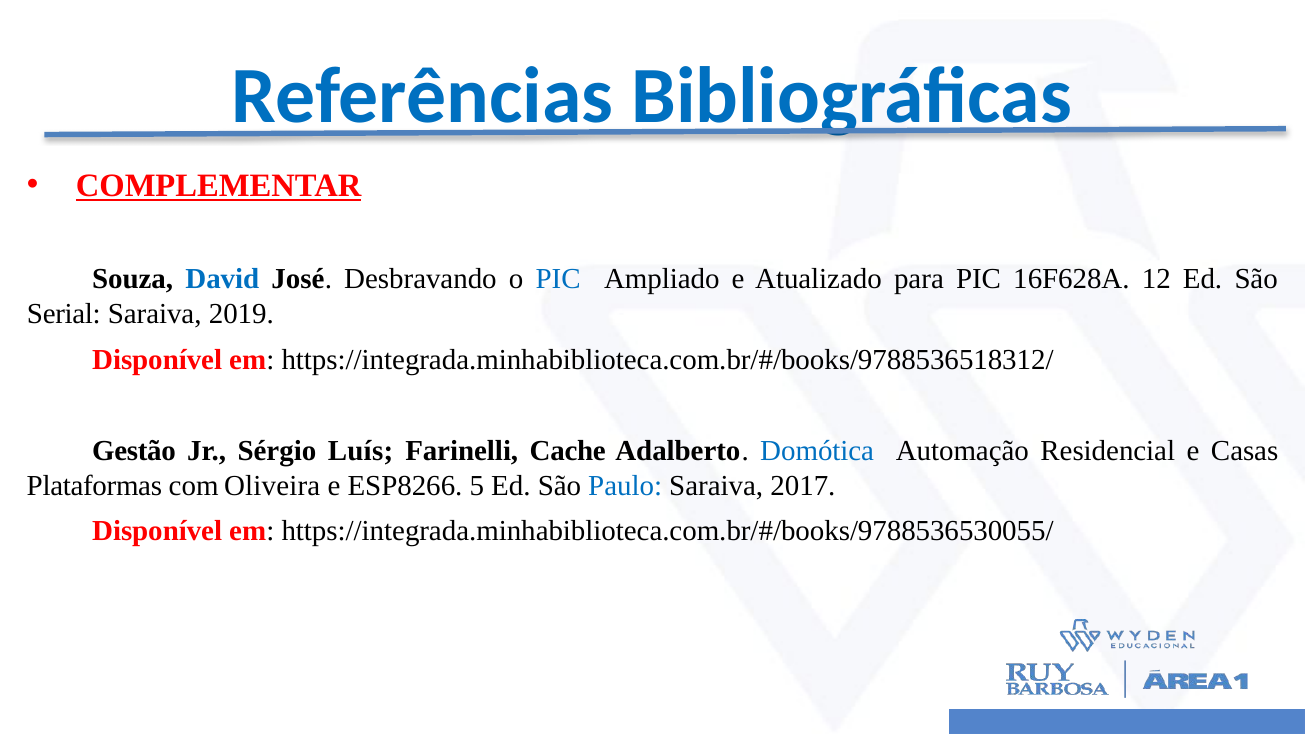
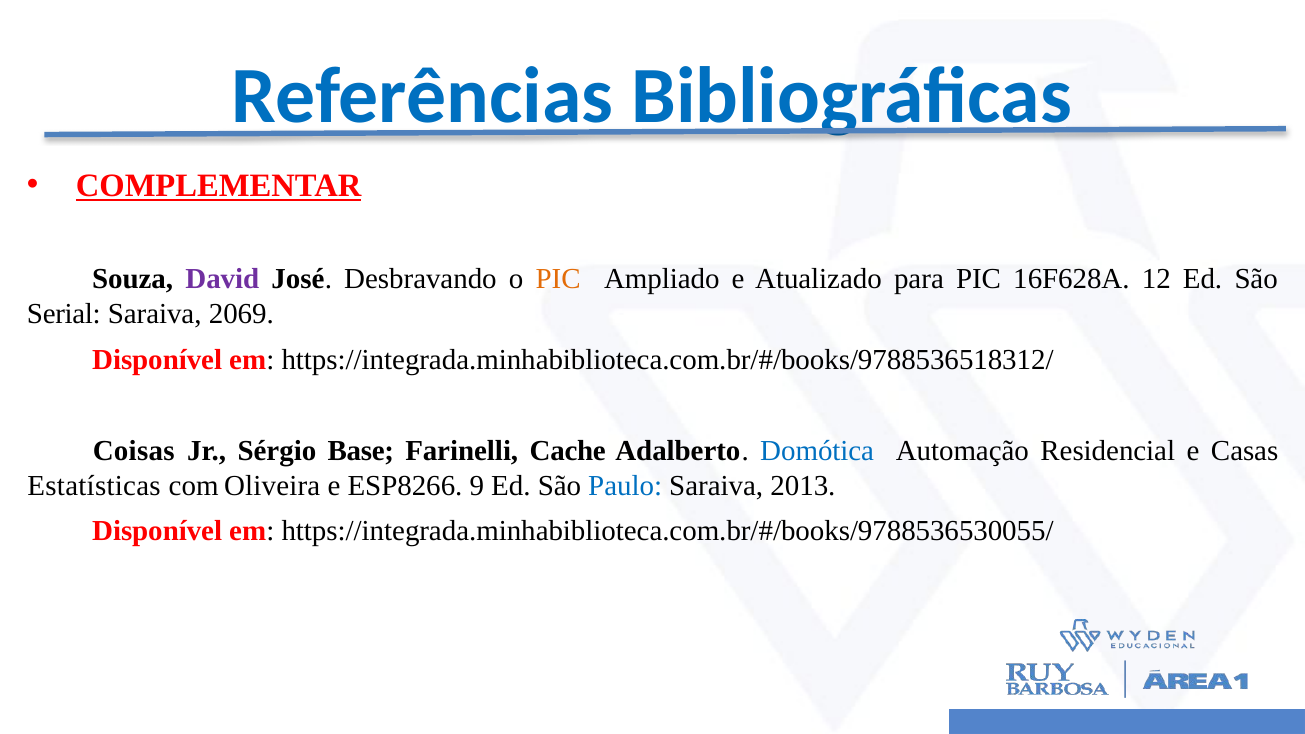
David colour: blue -> purple (222, 279)
PIC colour: blue -> orange (558, 279)
2019: 2019 -> 2069 (241, 314)
Gestão: Gestão -> Coisas (134, 451)
Luís;: Luís; -> Base; (361, 451)
Plataformas: Plataformas -> Estatísticas (94, 486)
5: 5 -> 9 (477, 486)
2017: 2017 -> 2013 (803, 486)
